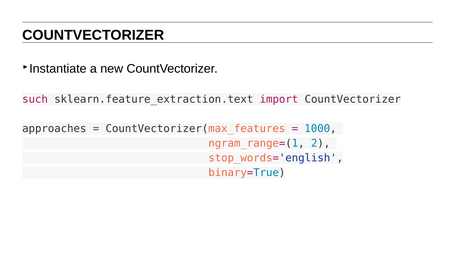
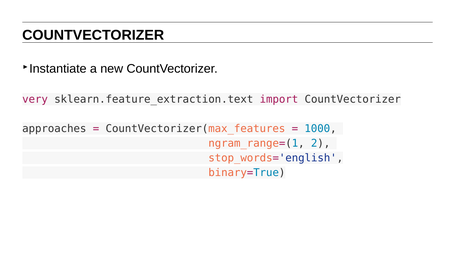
such: such -> very (35, 99)
